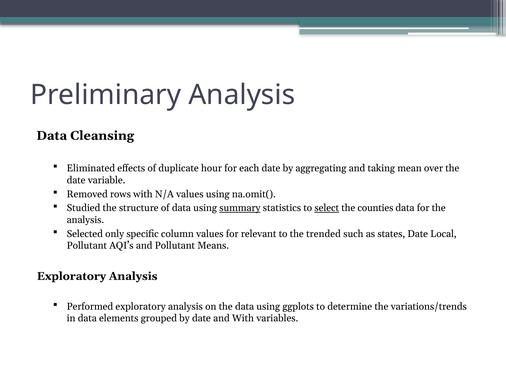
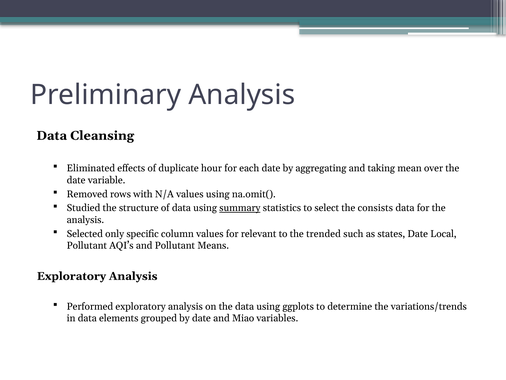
select underline: present -> none (327, 208)
counties: counties -> consists (375, 208)
and With: With -> Miao (243, 318)
